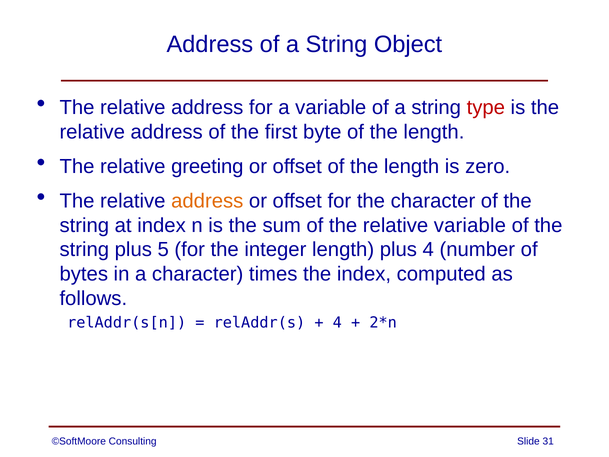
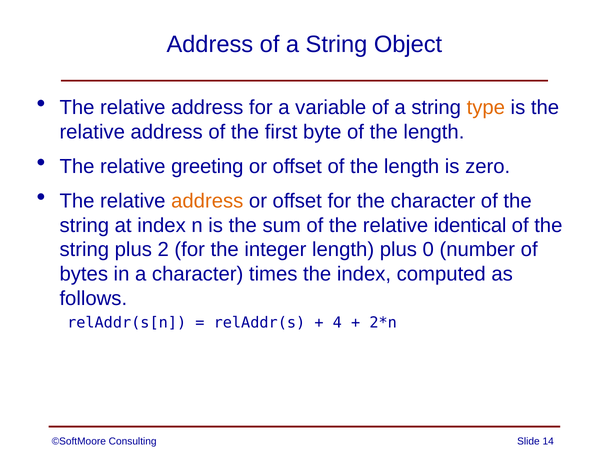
type colour: red -> orange (486, 107)
relative variable: variable -> identical (470, 225)
5: 5 -> 2 (163, 250)
plus 4: 4 -> 0 (428, 250)
31: 31 -> 14 (548, 441)
